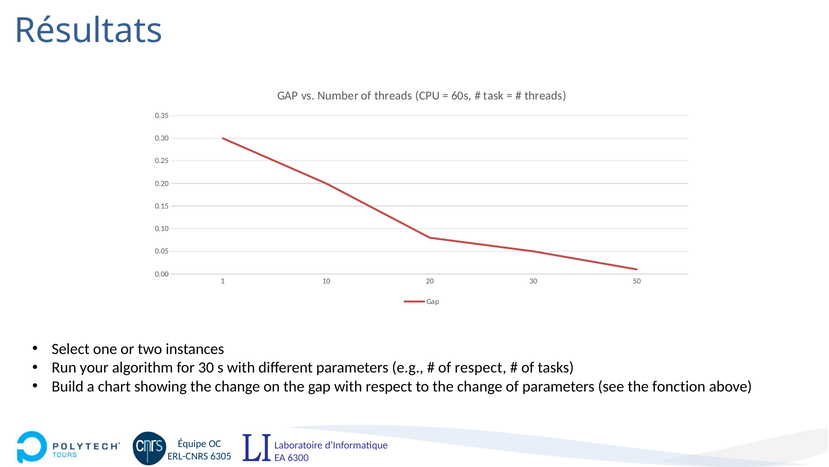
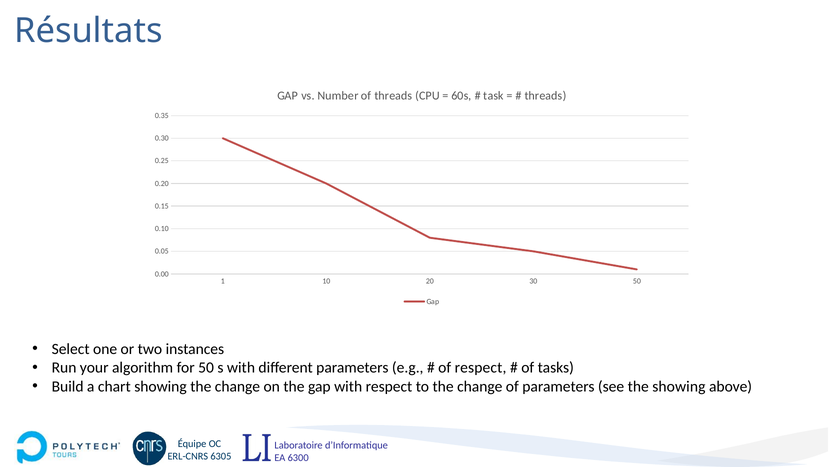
for 30: 30 -> 50 (206, 367)
the fonction: fonction -> showing (679, 386)
